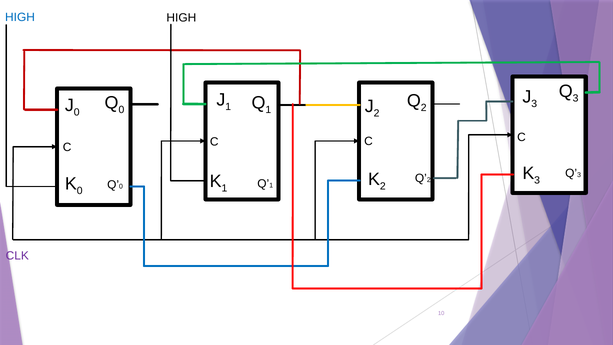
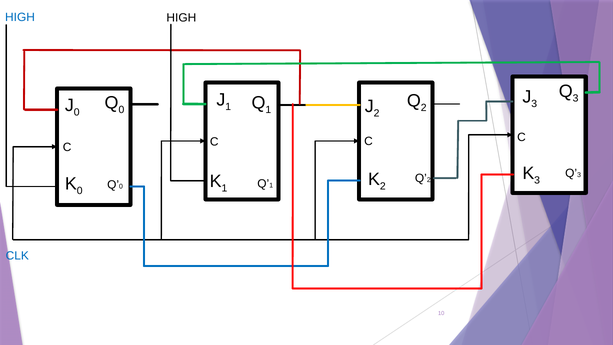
CLK colour: purple -> blue (17, 256)
